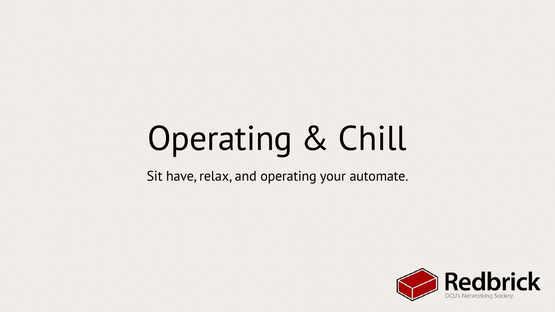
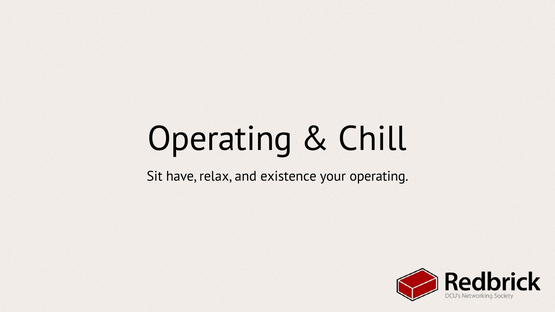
and operating: operating -> existence (288, 176)
your automate: automate -> operating (379, 176)
